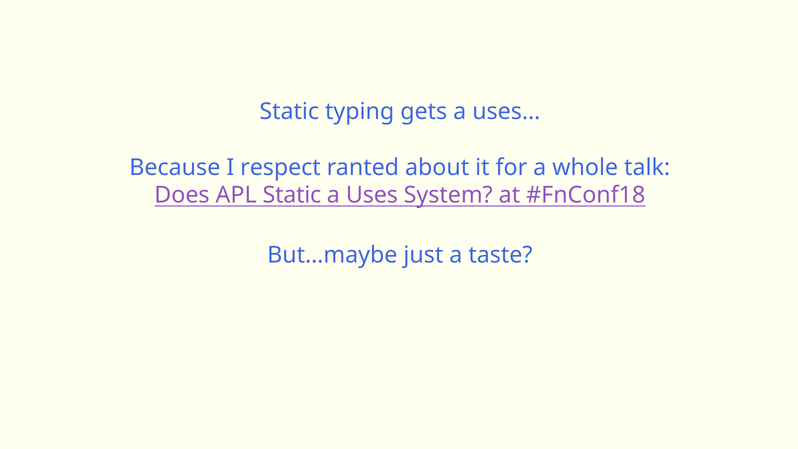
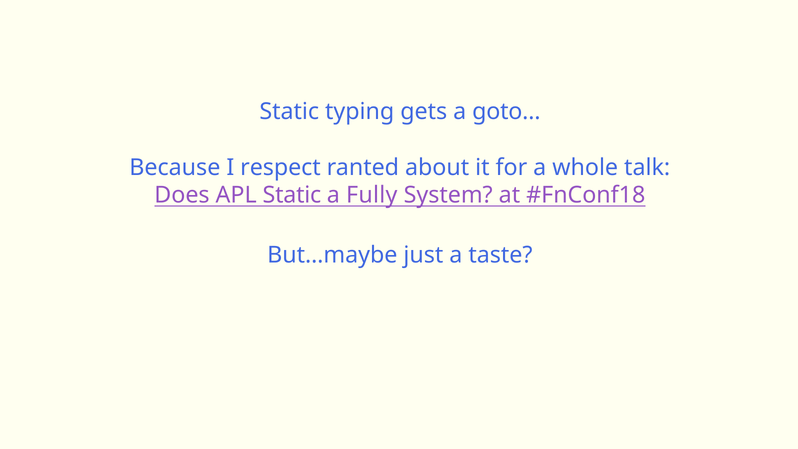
uses…: uses… -> goto… (506, 111)
Uses: Uses -> Fully (372, 195)
